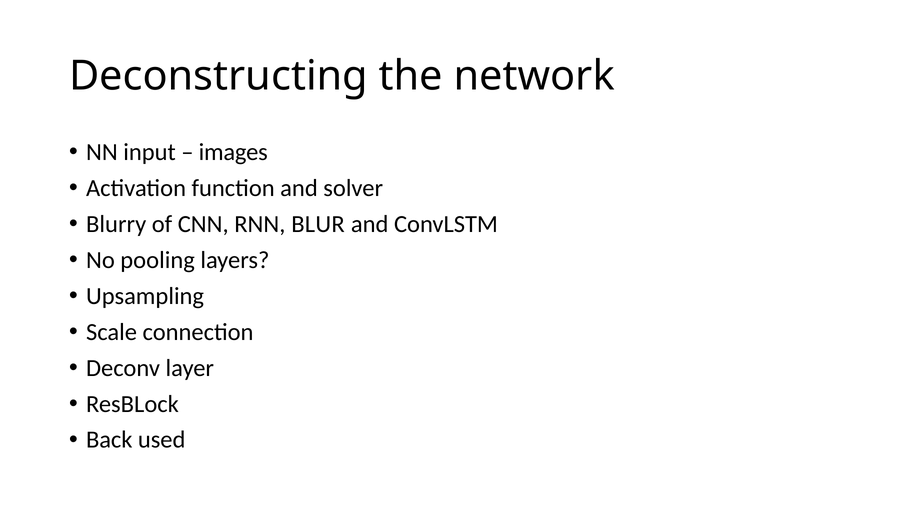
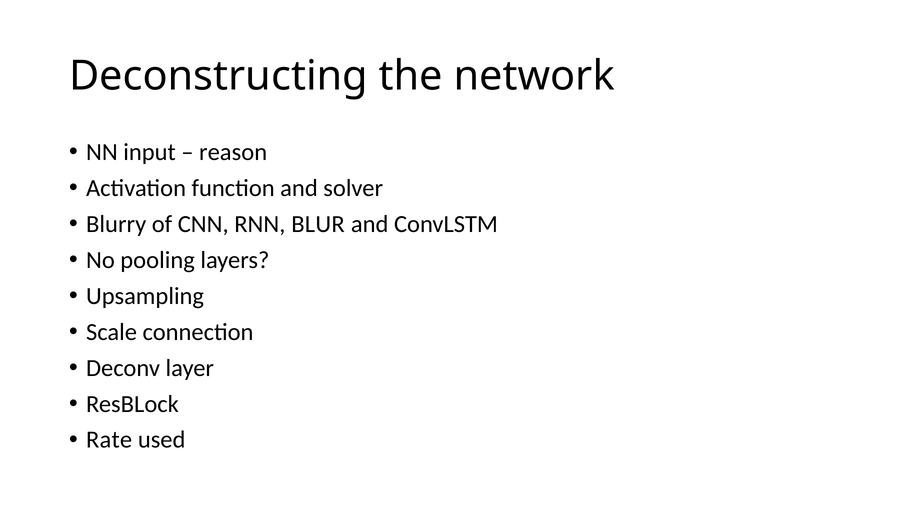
images: images -> reason (233, 152)
Back: Back -> Rate (109, 440)
